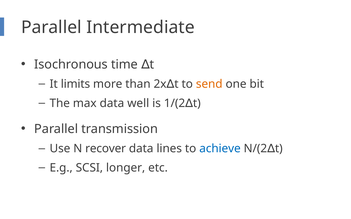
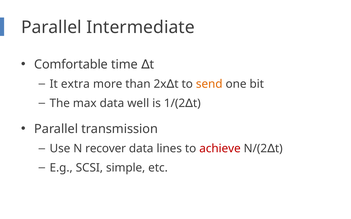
Isochronous: Isochronous -> Comfortable (71, 64)
limits: limits -> extra (75, 84)
achieve colour: blue -> red (220, 149)
longer: longer -> simple (126, 168)
